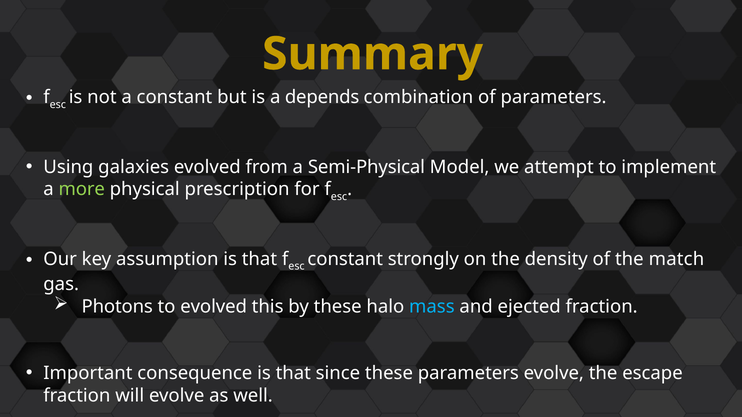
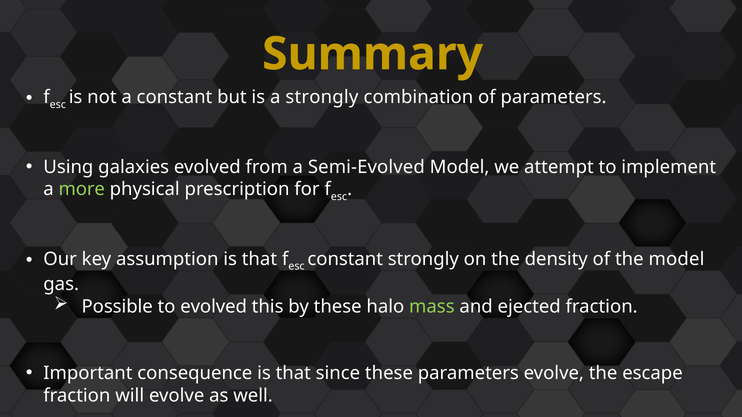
a depends: depends -> strongly (322, 97)
Semi-Physical: Semi-Physical -> Semi-Evolved (366, 167)
the match: match -> model (677, 259)
Photons: Photons -> Possible (117, 307)
mass colour: light blue -> light green (432, 307)
